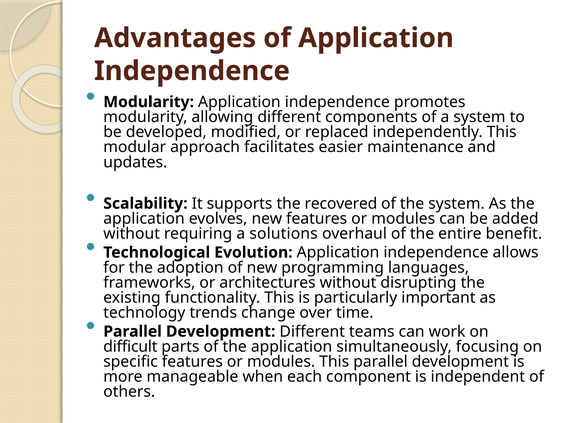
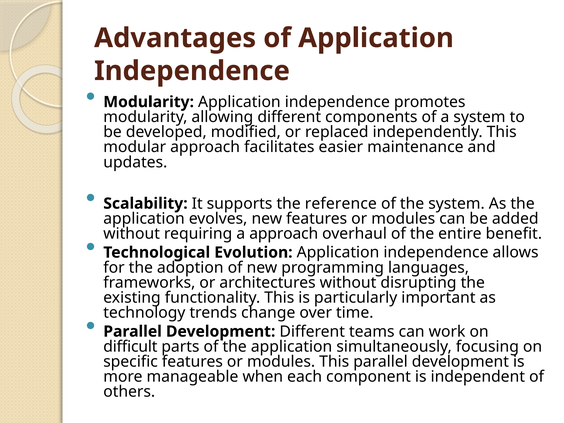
recovered: recovered -> reference (341, 204)
a solutions: solutions -> approach (284, 234)
